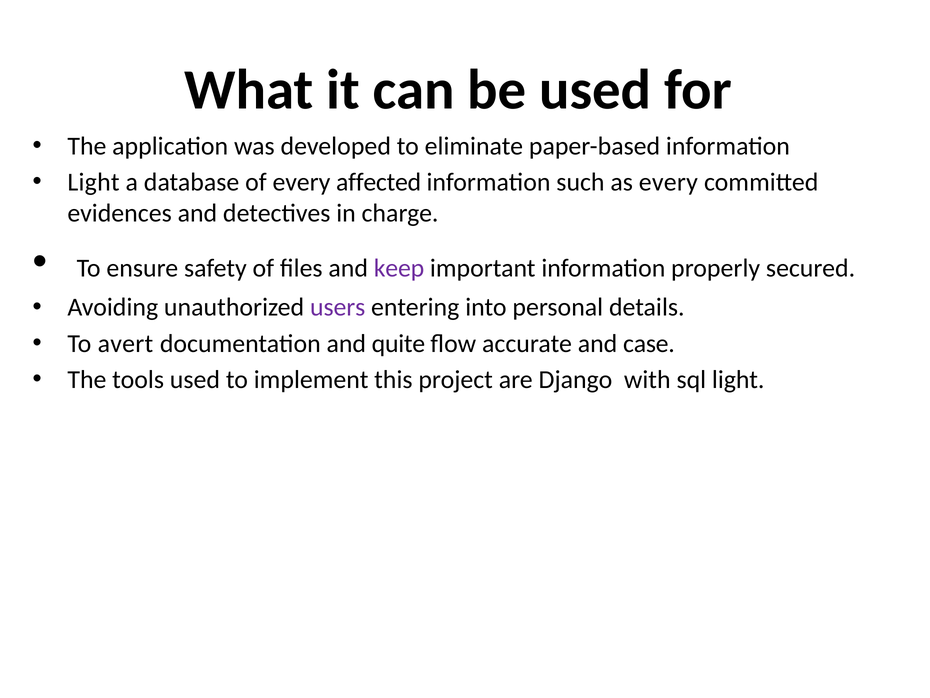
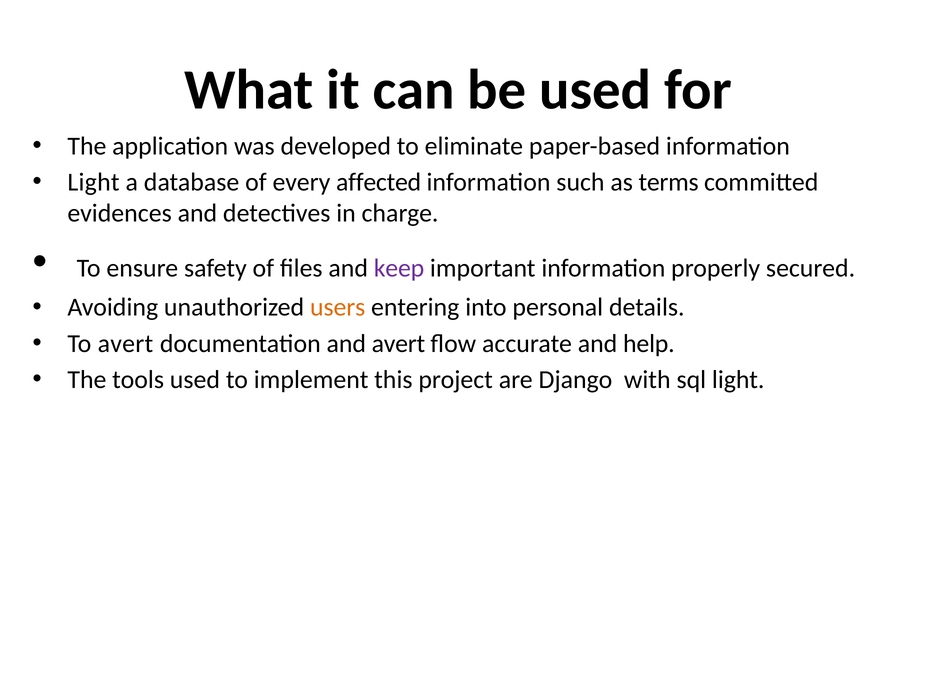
as every: every -> terms (669, 182)
users colour: purple -> orange (338, 307)
and quite: quite -> avert (398, 343)
case: case -> help (649, 343)
